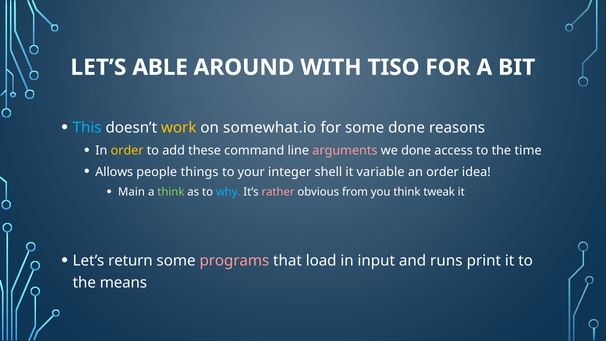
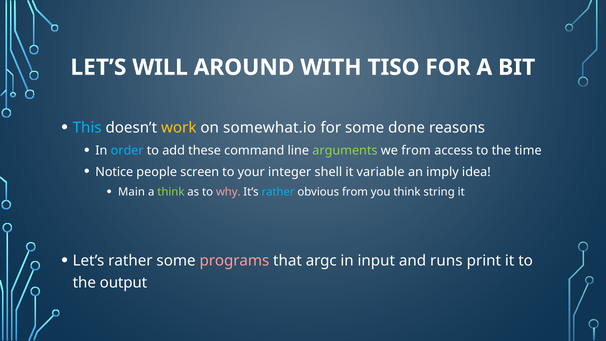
ABLE: ABLE -> WILL (160, 67)
order colour: yellow -> light blue (127, 151)
arguments colour: pink -> light green (345, 151)
we done: done -> from (416, 151)
Allows: Allows -> Notice (114, 172)
things: things -> screen (200, 172)
an order: order -> imply (442, 172)
why colour: light blue -> pink (228, 192)
rather colour: pink -> light blue (278, 192)
tweak: tweak -> string (439, 192)
Let’s return: return -> rather (130, 261)
load: load -> argc (321, 261)
means: means -> output (123, 283)
